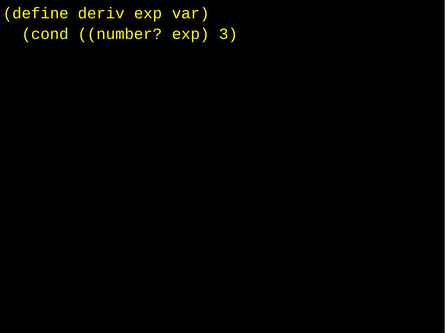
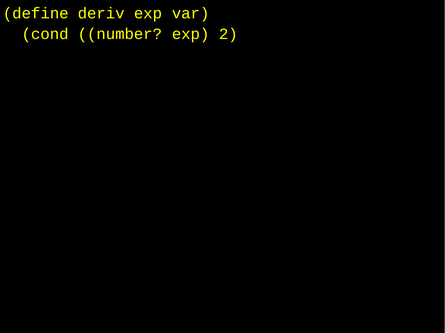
3: 3 -> 2 (228, 34)
